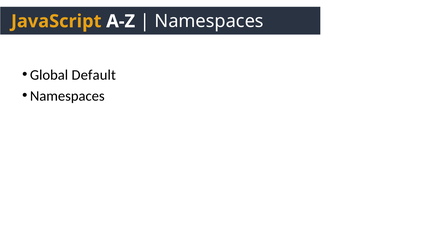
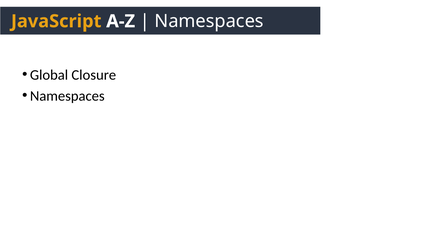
Default: Default -> Closure (94, 75)
